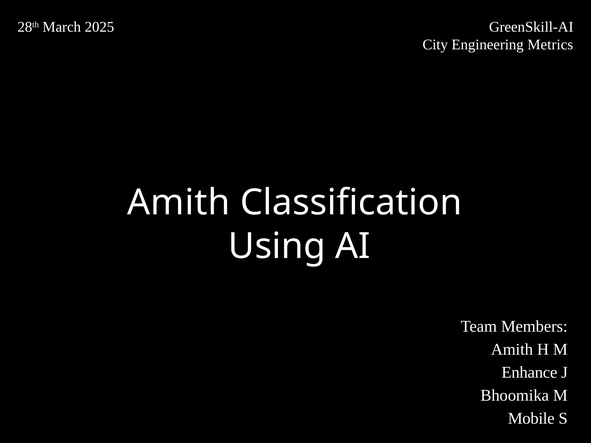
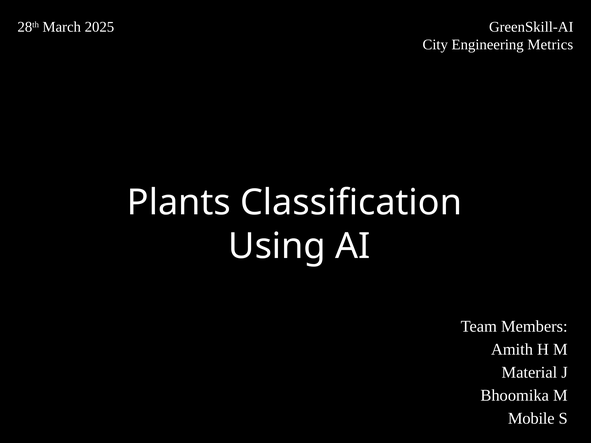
Amith: Amith -> Plants (179, 203)
Enhance: Enhance -> Material (529, 373)
